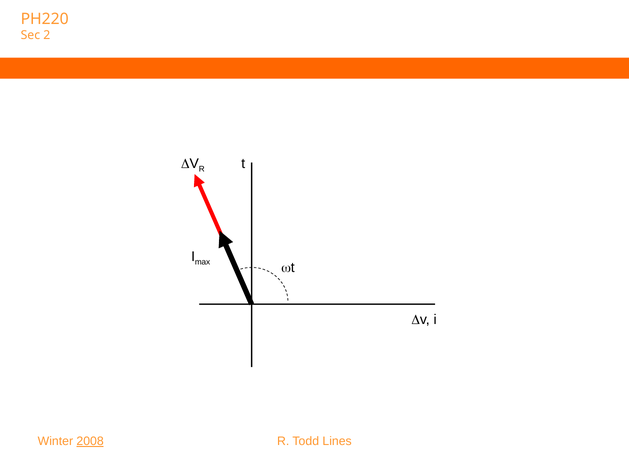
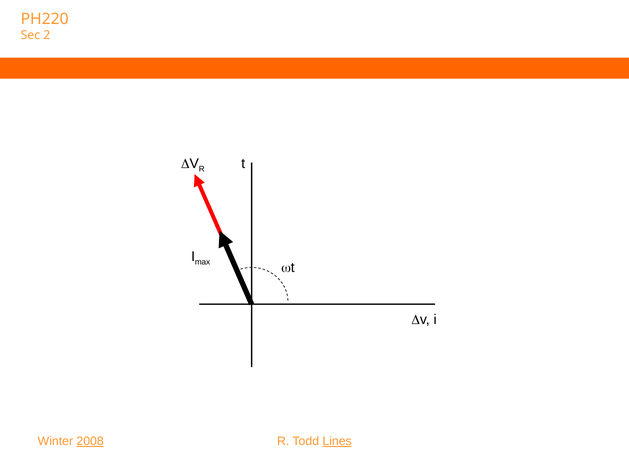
Lines underline: none -> present (337, 441)
